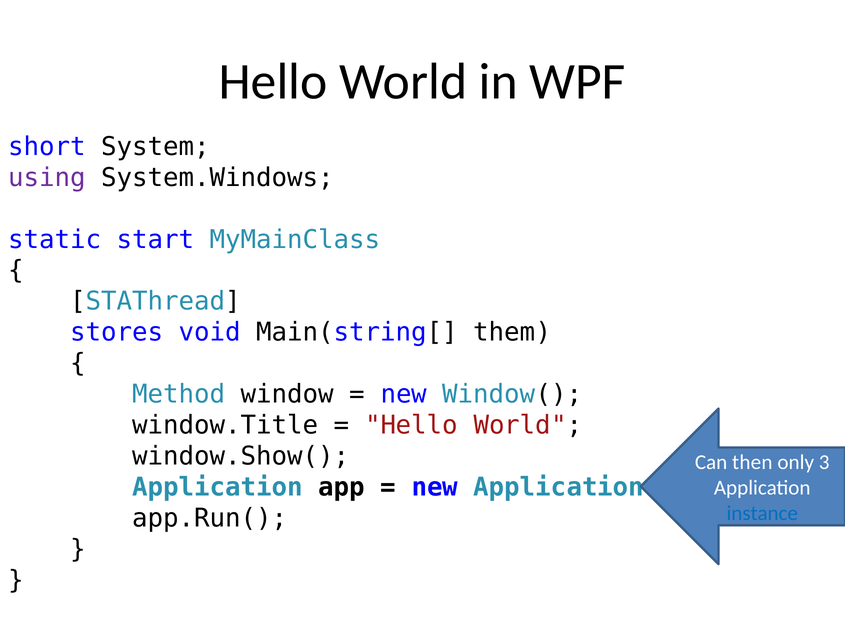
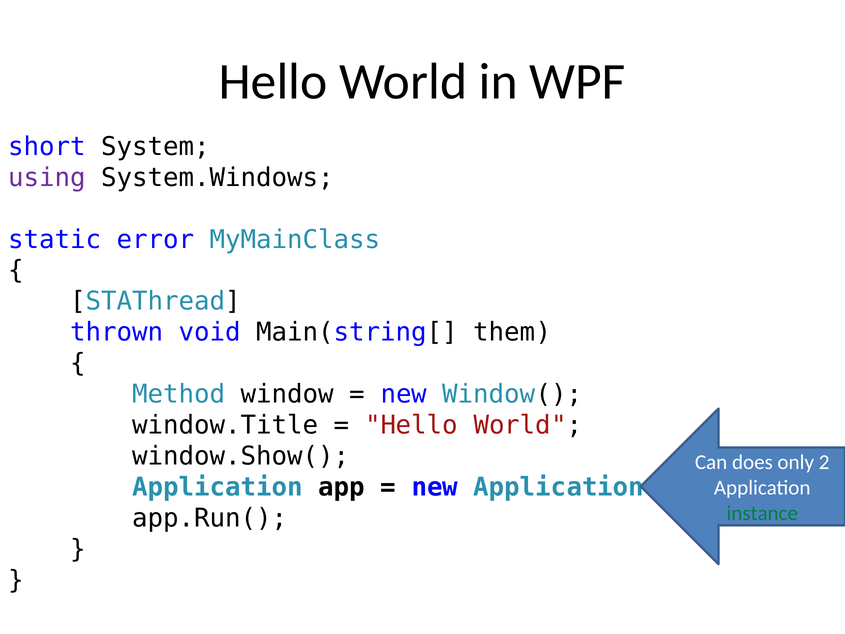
start: start -> error (156, 239)
stores: stores -> thrown (117, 332)
then: then -> does (752, 462)
3: 3 -> 2 (824, 462)
instance colour: blue -> green (762, 513)
